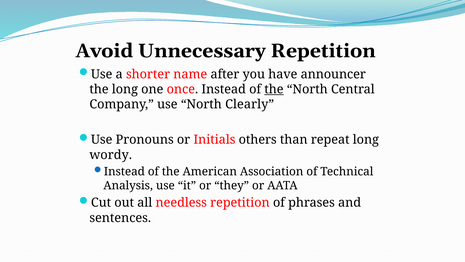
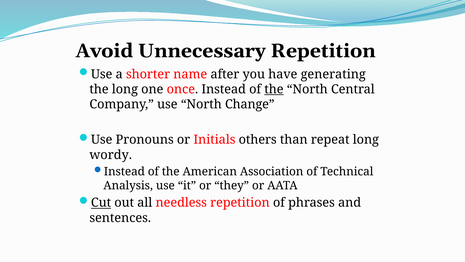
announcer: announcer -> generating (333, 74)
Clearly: Clearly -> Change (250, 104)
Cut underline: none -> present (101, 202)
